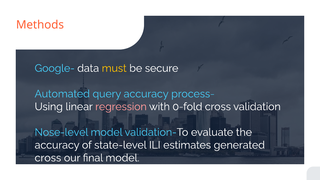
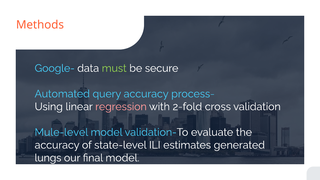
must colour: yellow -> light green (114, 68)
0-fold: 0-fold -> 2-fold (187, 107)
Nose-level: Nose-level -> Mule-level (61, 132)
cross: cross -> lungs (48, 158)
